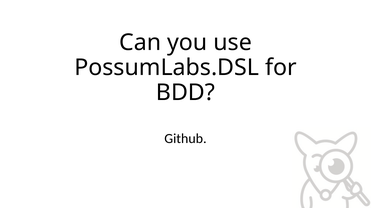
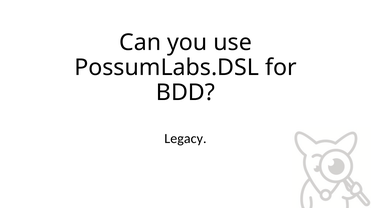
Github: Github -> Legacy (185, 139)
